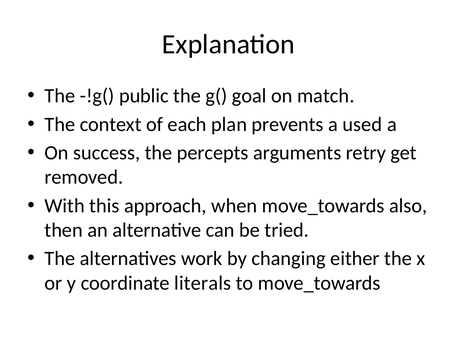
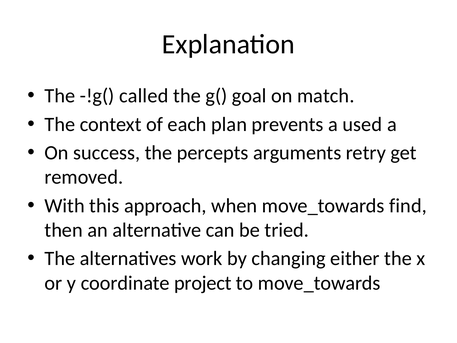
public: public -> called (144, 96)
also: also -> find (408, 206)
literals: literals -> project (203, 283)
